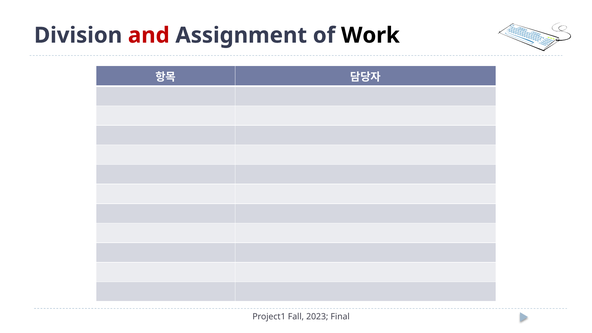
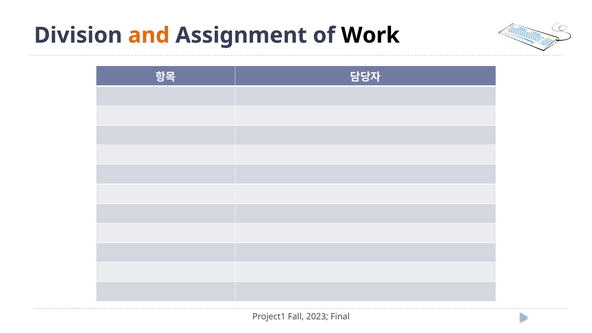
and colour: red -> orange (149, 35)
